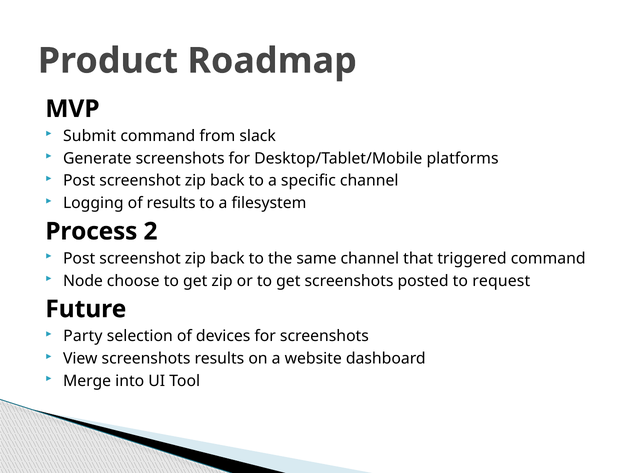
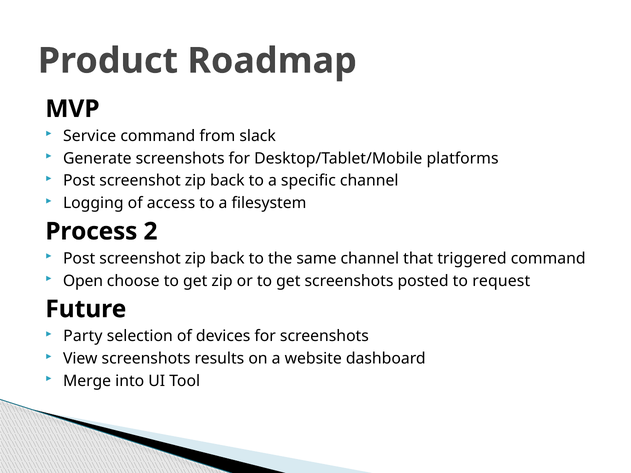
Submit: Submit -> Service (90, 136)
of results: results -> access (171, 203)
Node: Node -> Open (83, 281)
